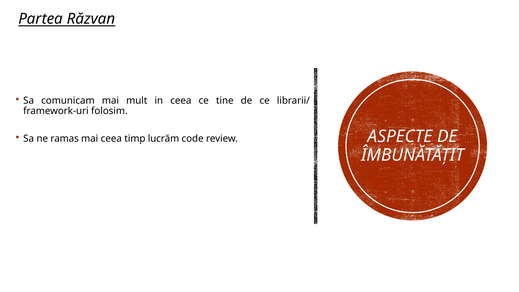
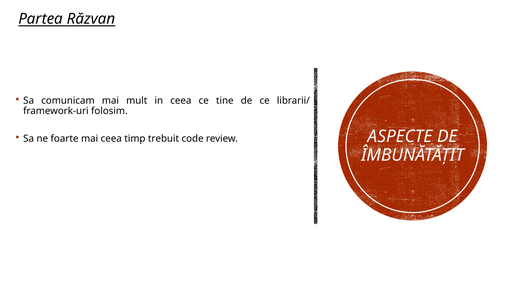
ramas: ramas -> foarte (65, 139)
lucrăm: lucrăm -> trebuit (164, 139)
